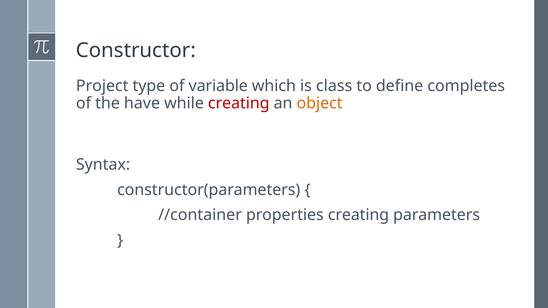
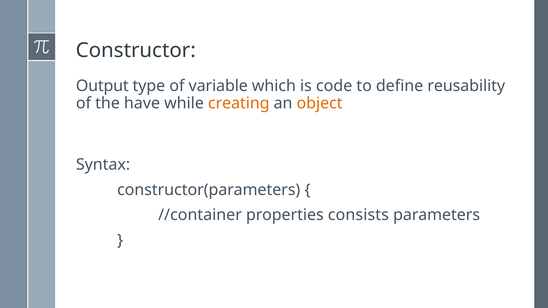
Project: Project -> Output (102, 86)
class: class -> code (334, 86)
completes: completes -> reusability (466, 86)
creating colour: red -> orange (239, 103)
properties creating: creating -> consists (358, 215)
